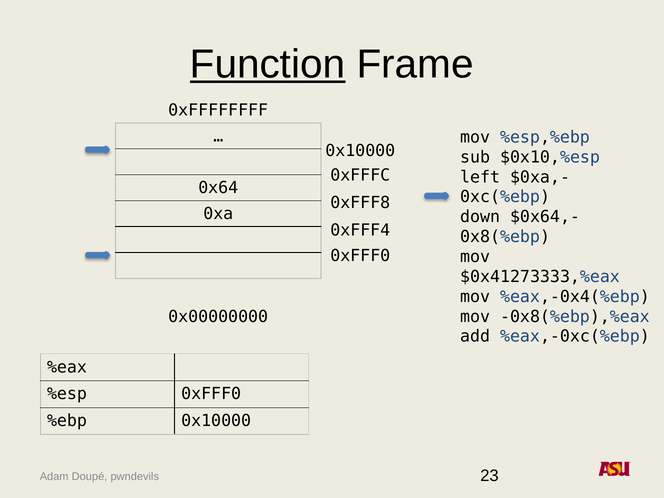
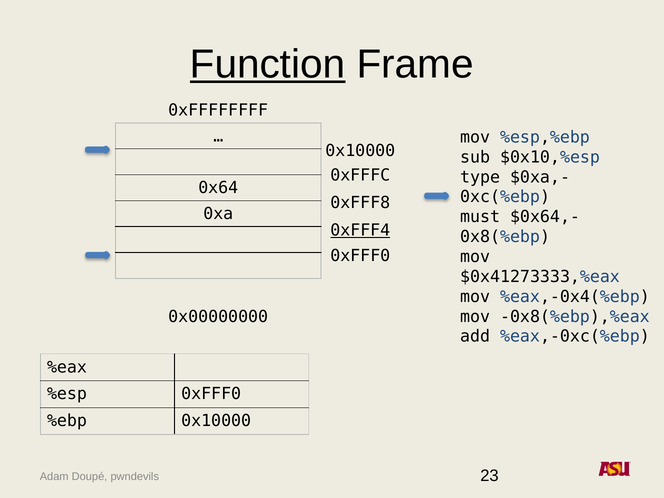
left: left -> type (480, 177)
down: down -> must (480, 217)
0xFFF4 underline: none -> present (360, 230)
